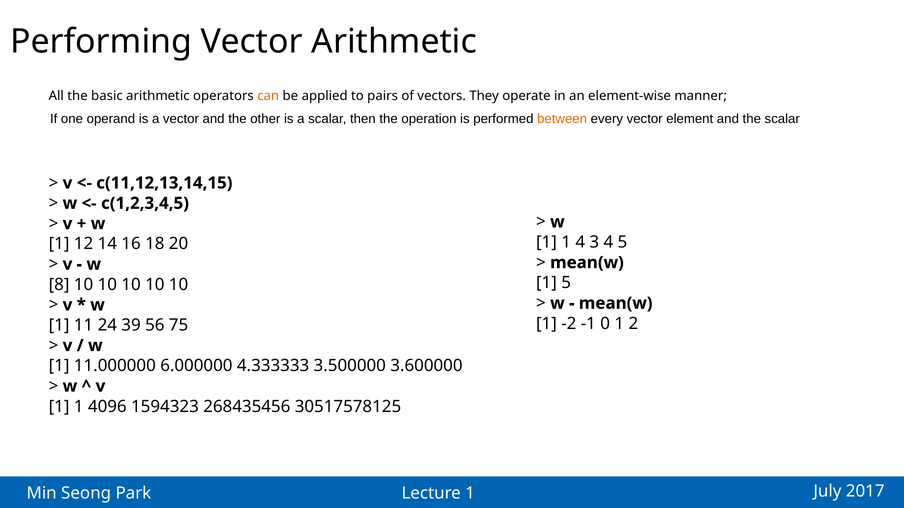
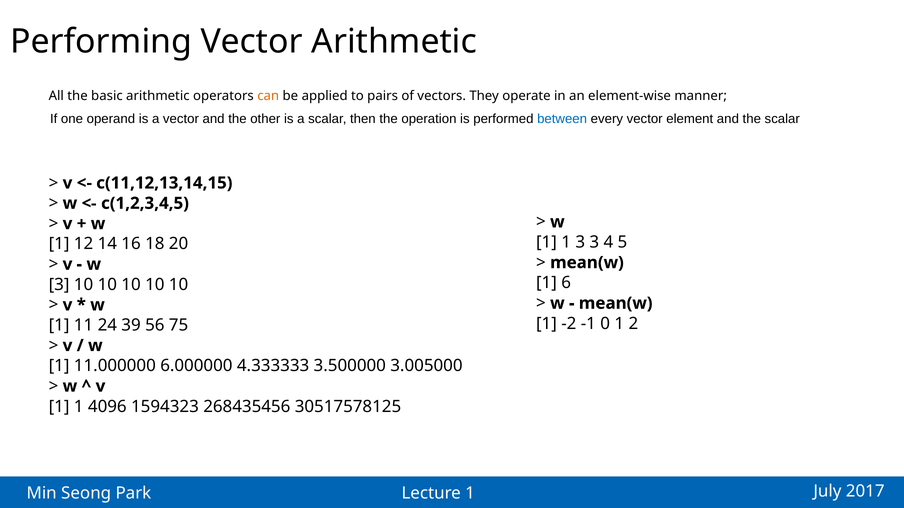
between colour: orange -> blue (562, 119)
1 4: 4 -> 3 (580, 242)
1 5: 5 -> 6 (566, 283)
8: 8 -> 3 (59, 285)
3.600000: 3.600000 -> 3.005000 (426, 366)
